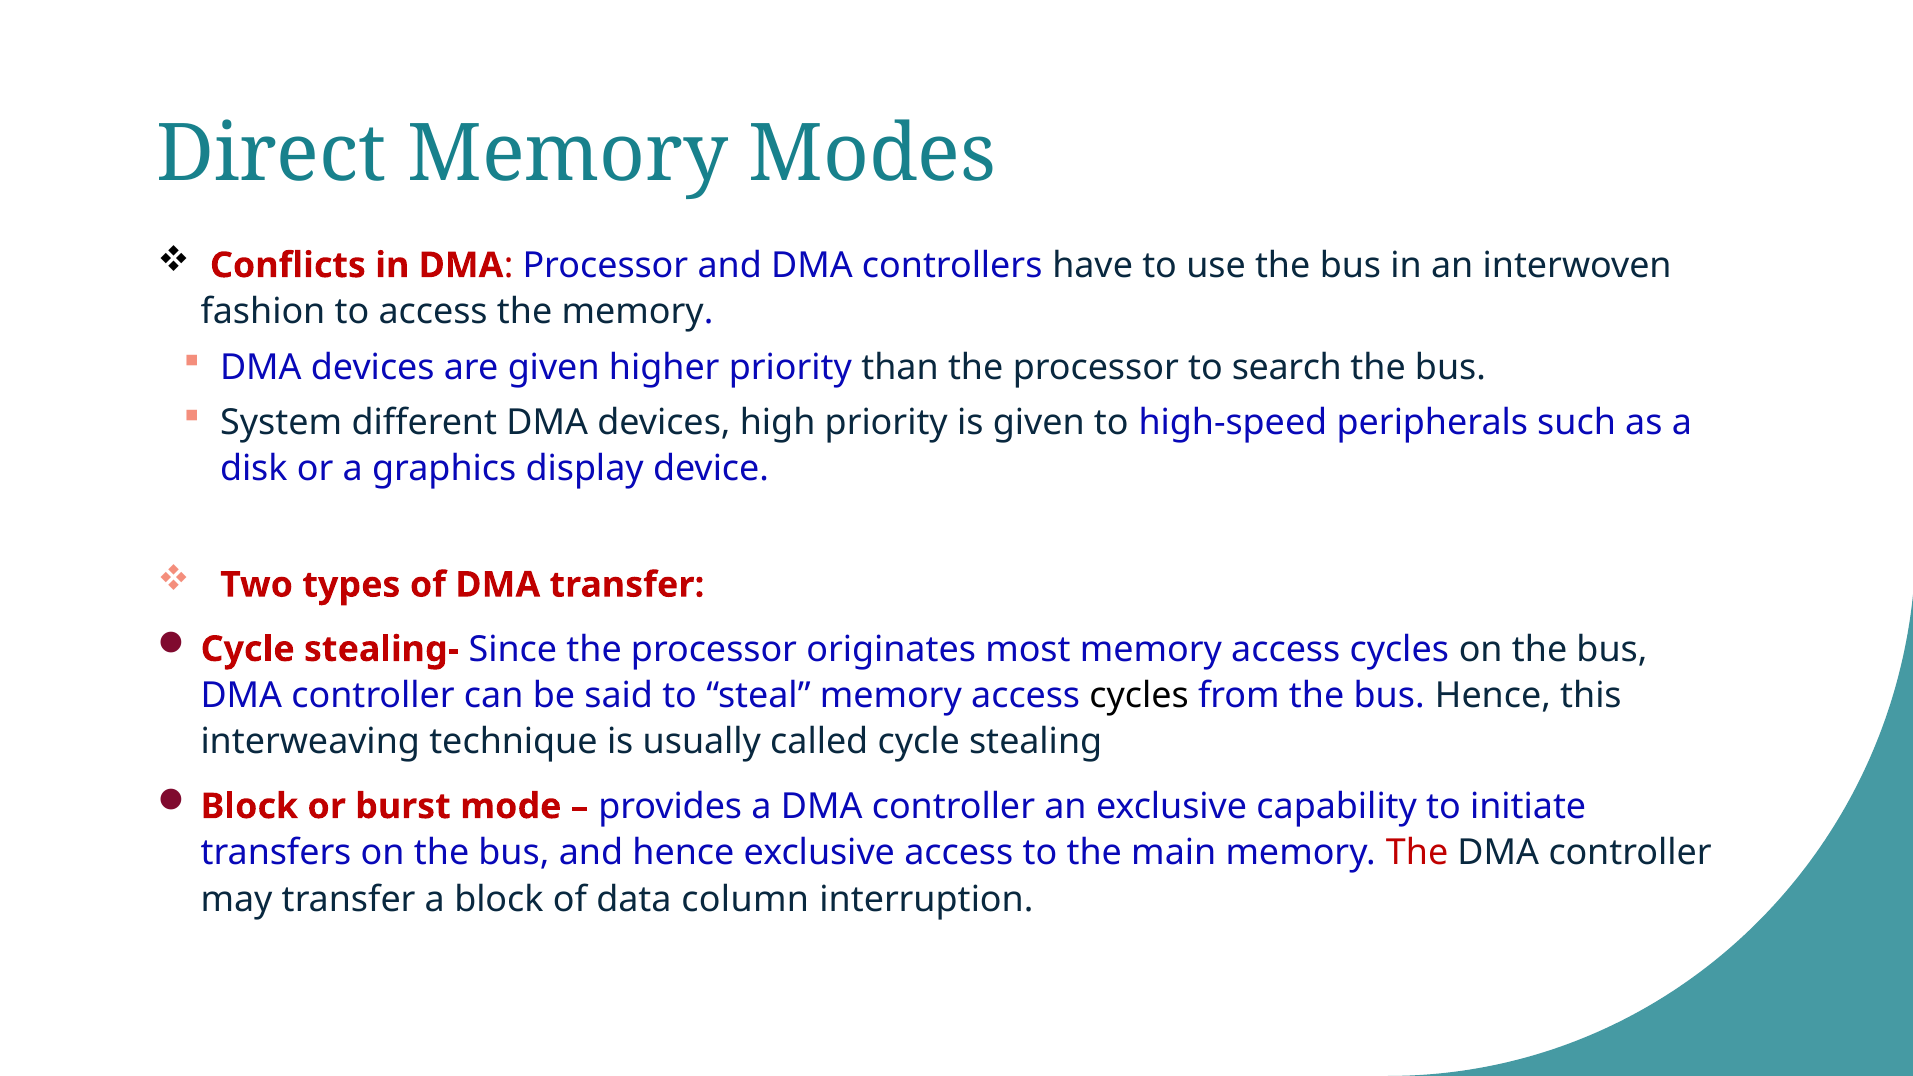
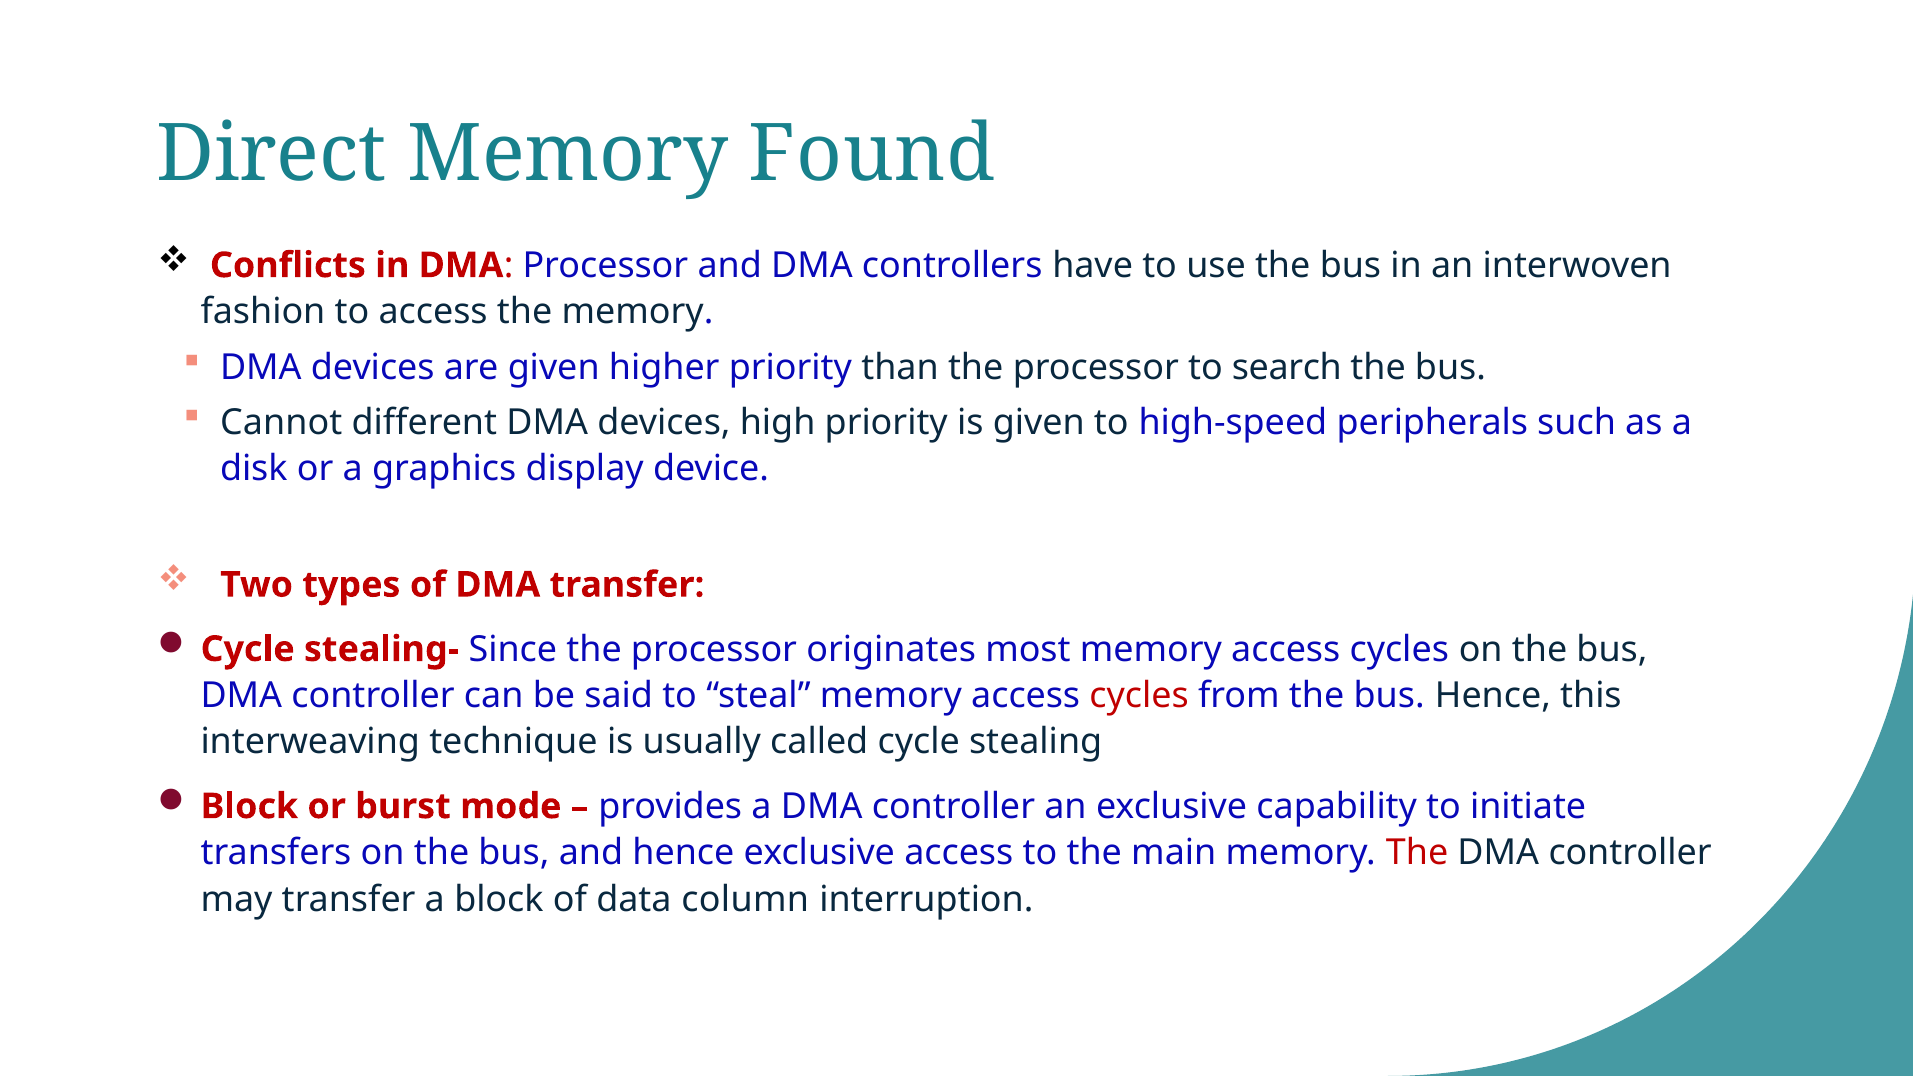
Modes: Modes -> Found (872, 155)
System: System -> Cannot (281, 423)
cycles colour: black -> red (1139, 696)
